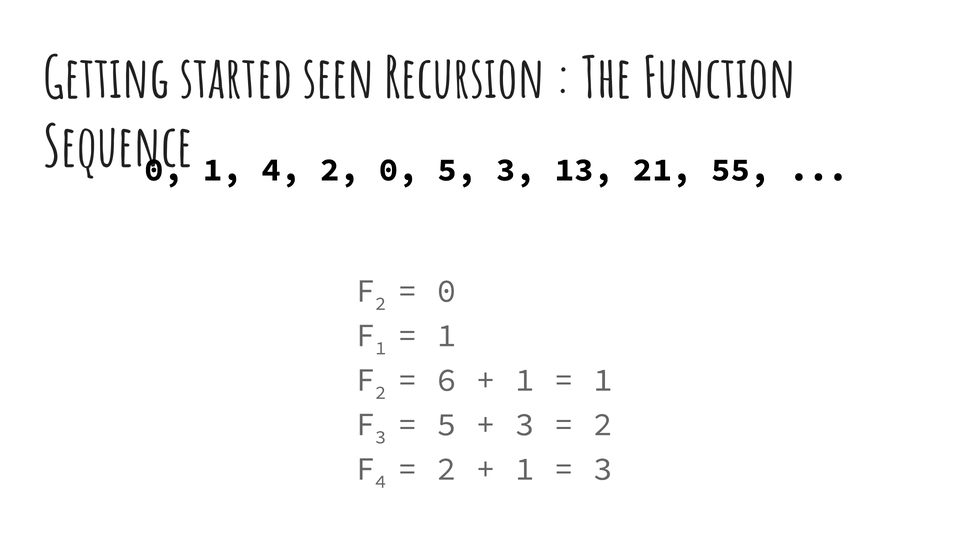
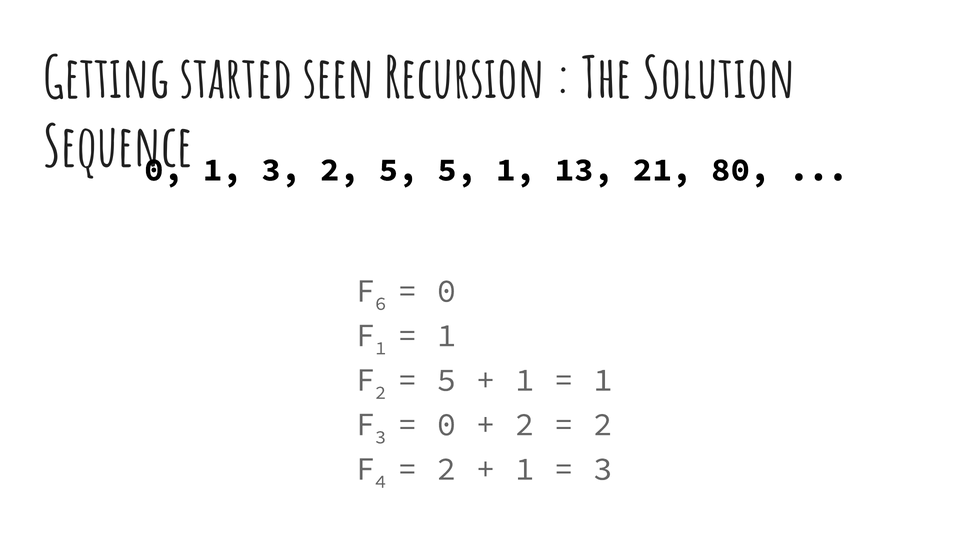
Function: Function -> Solution (719, 79)
1 4: 4 -> 3 (281, 170)
2 0: 0 -> 5 (398, 170)
5 3: 3 -> 1 (515, 170)
55: 55 -> 80 (740, 170)
2: 2 -> 6 (381, 303)
6: 6 -> 5 (446, 380)
5: 5 -> 0 (446, 424)
3: 3 -> 2 (525, 424)
